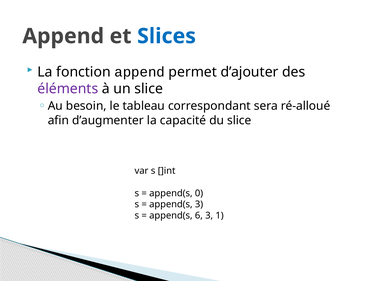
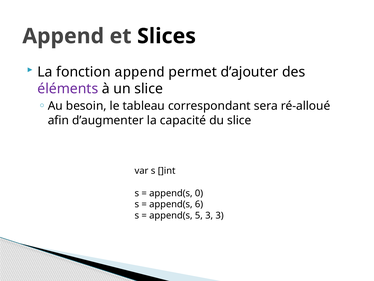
Slices colour: blue -> black (167, 36)
append(s 3: 3 -> 6 (199, 204)
6: 6 -> 5 (199, 215)
3 1: 1 -> 3 (220, 215)
